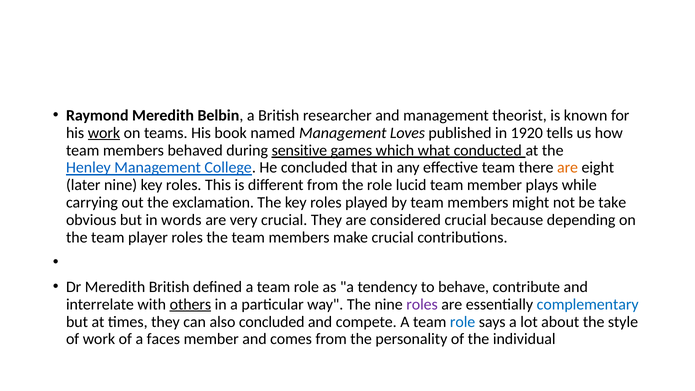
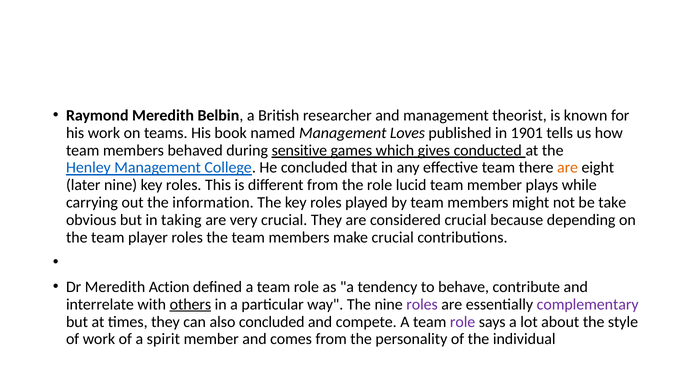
work underline: present -> none (104, 133)
1920: 1920 -> 1901 (527, 133)
what: what -> gives (434, 150)
exclamation: exclamation -> information (213, 203)
words: words -> taking (181, 220)
Meredith British: British -> Action (169, 287)
complementary colour: blue -> purple (588, 304)
role colour: blue -> purple (463, 322)
faces: faces -> spirit (163, 339)
